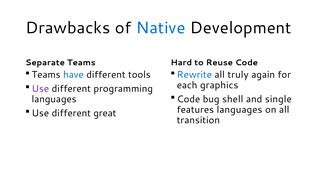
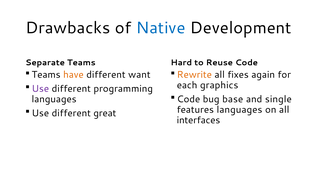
have colour: blue -> orange (73, 75)
tools: tools -> want (139, 75)
Rewrite colour: blue -> orange (194, 75)
truly: truly -> fixes (238, 75)
shell: shell -> base (233, 99)
transition: transition -> interfaces (198, 120)
